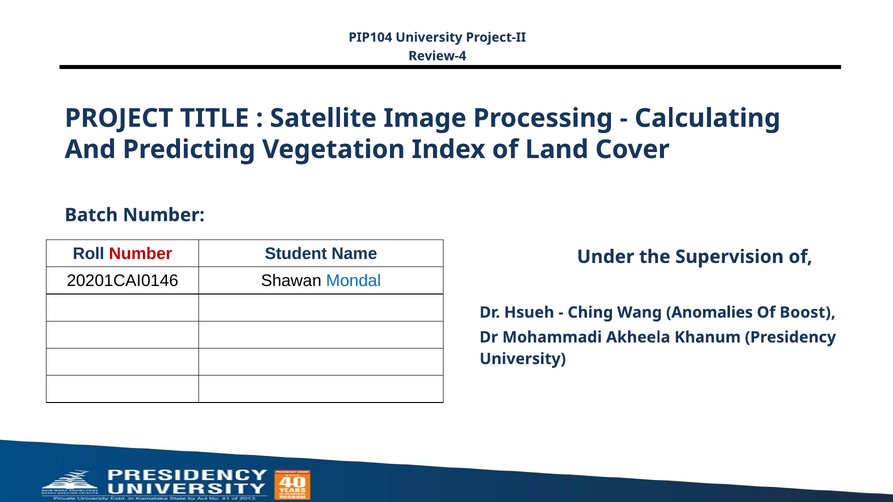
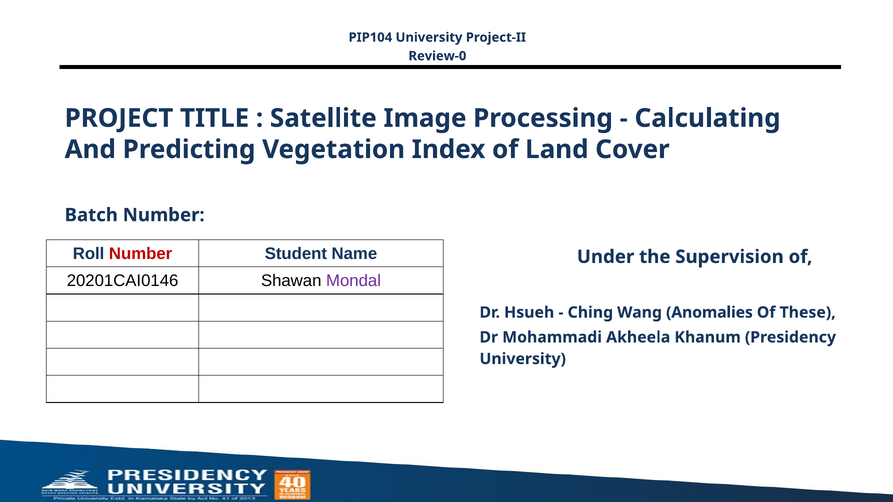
Review-4: Review-4 -> Review-0 (437, 56)
Mondal colour: blue -> purple (354, 281)
Boost: Boost -> These (808, 313)
